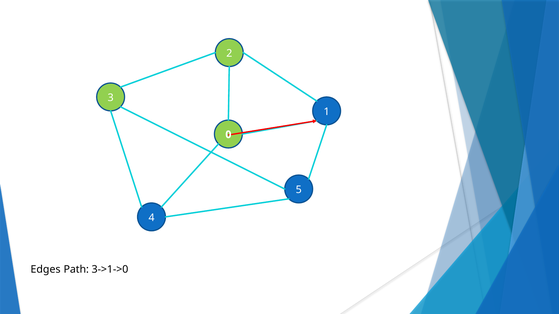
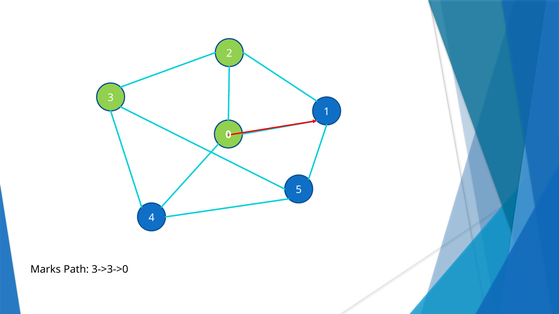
Edges: Edges -> Marks (46, 270)
3->1->0: 3->1->0 -> 3->3->0 (110, 270)
